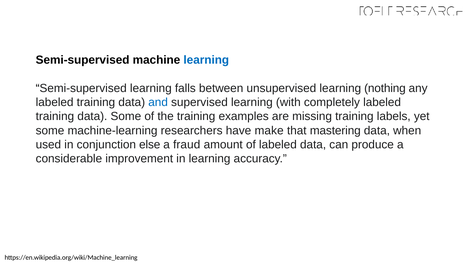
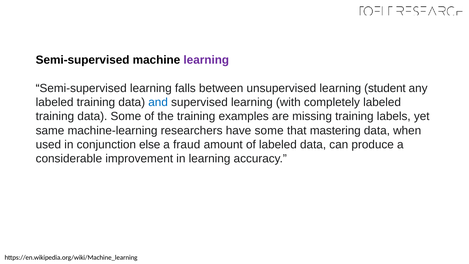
learning colour: blue -> purple (206, 60)
nothing: nothing -> student (385, 88)
some: some -> same (50, 130)
have make: make -> some (269, 130)
